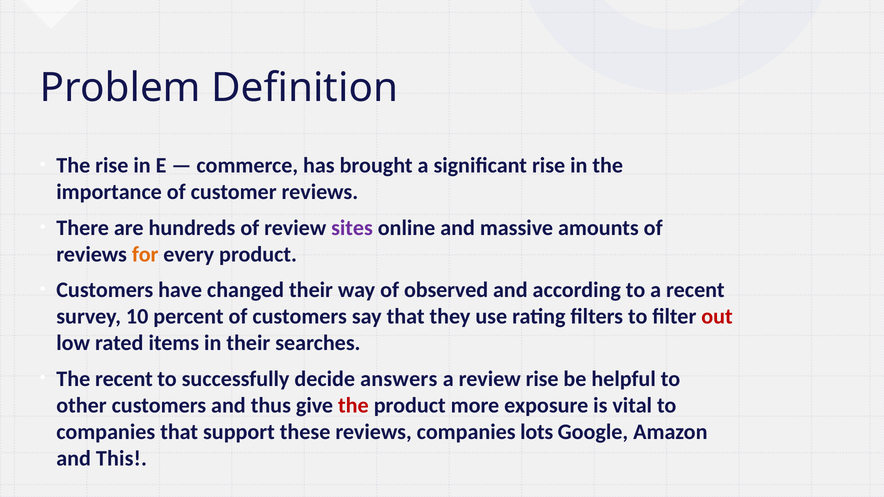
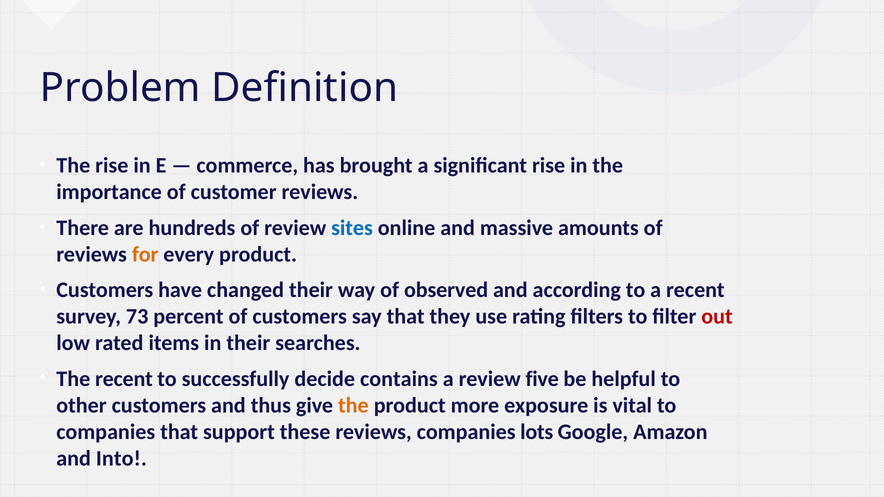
sites colour: purple -> blue (352, 228)
10: 10 -> 73 (137, 317)
answers: answers -> contains (399, 379)
review rise: rise -> five (542, 379)
the colour: red -> orange (353, 406)
This: This -> Into (121, 459)
